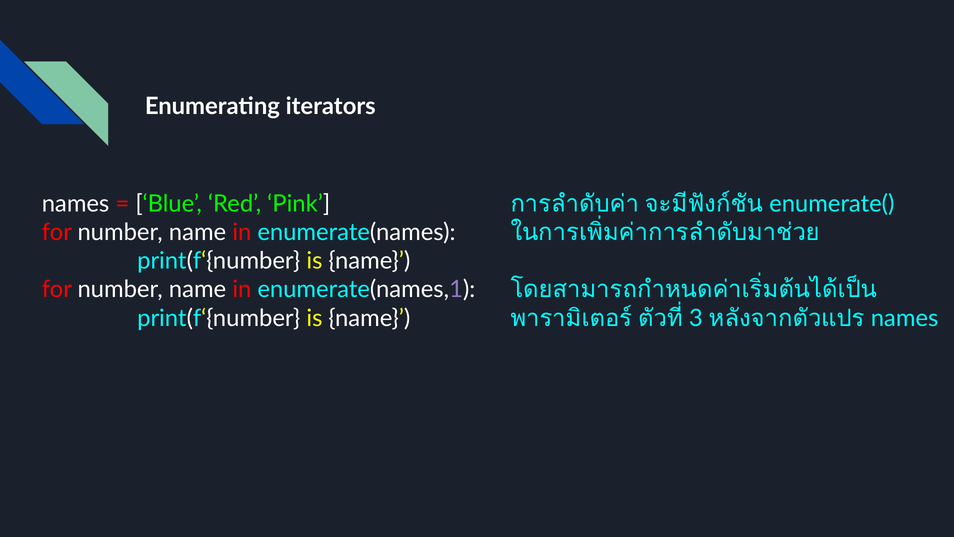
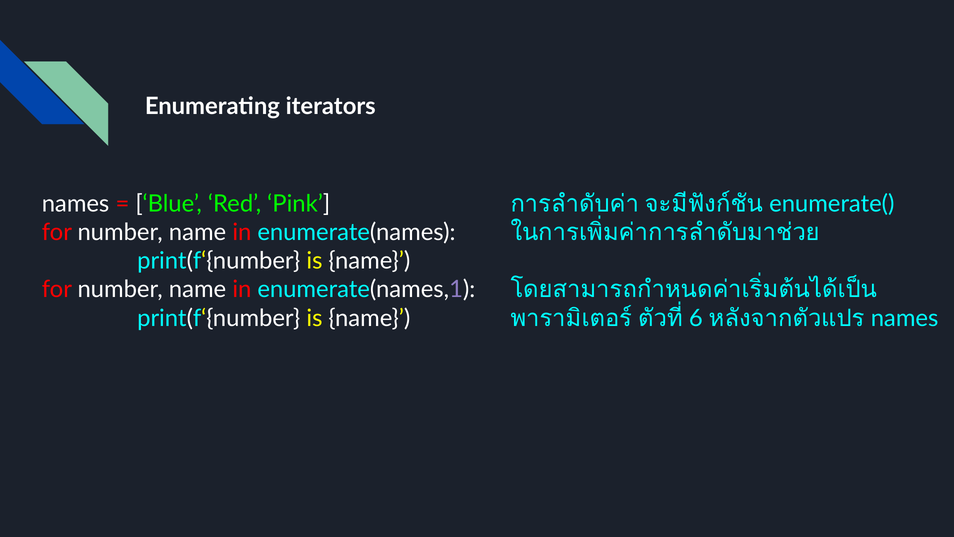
3: 3 -> 6 (696, 318)
